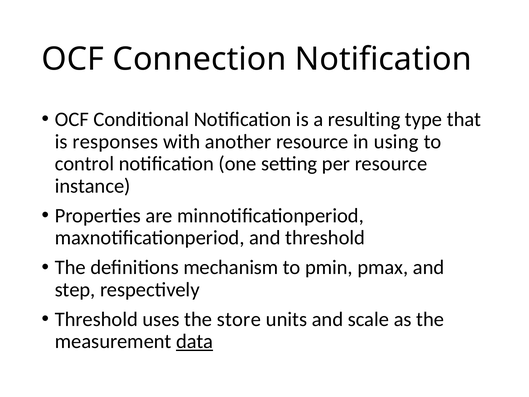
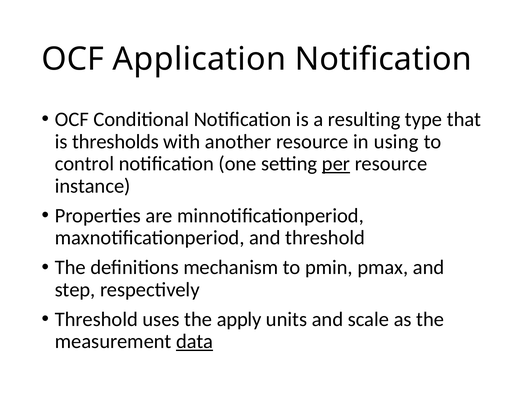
Connection: Connection -> Application (199, 59)
responses: responses -> thresholds (116, 141)
per underline: none -> present (336, 164)
store: store -> apply (239, 319)
